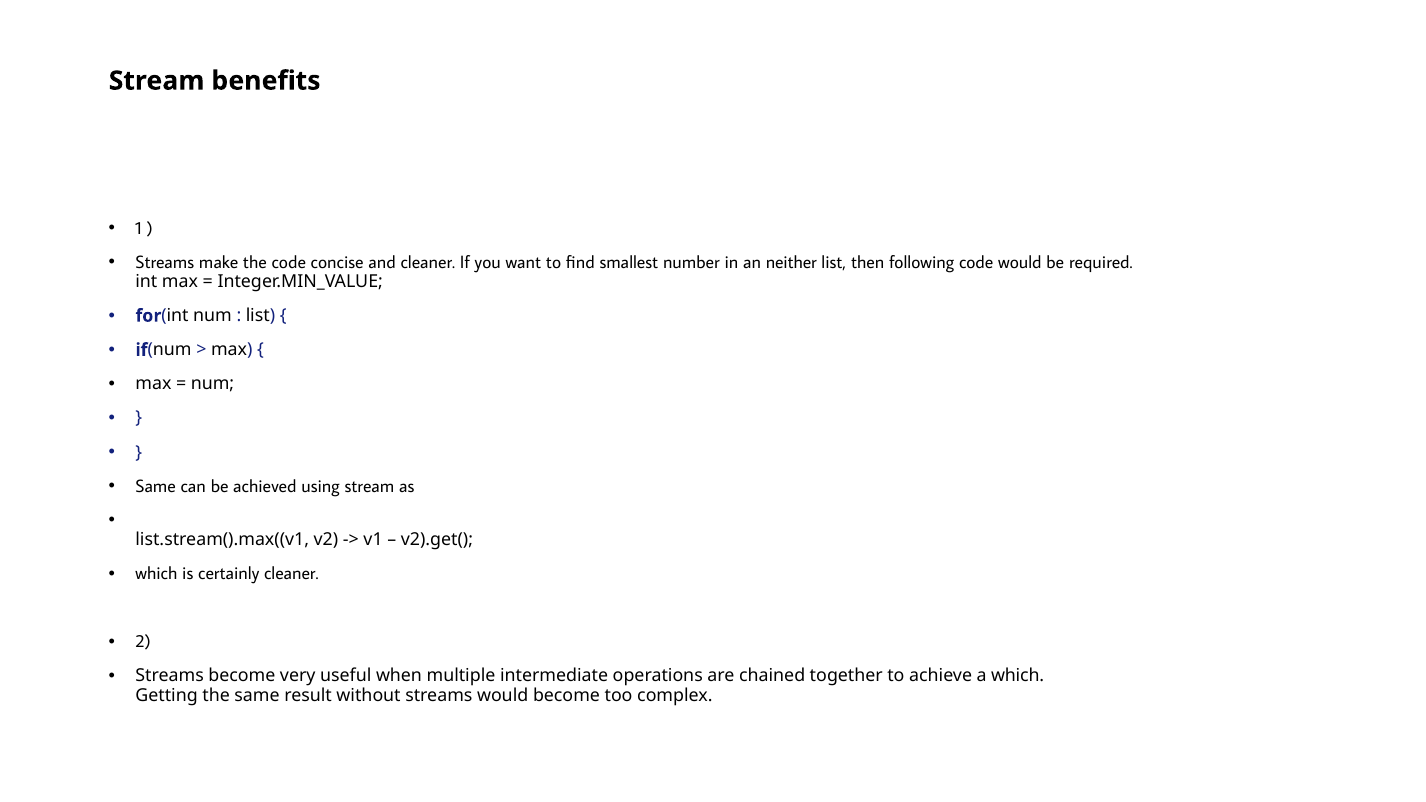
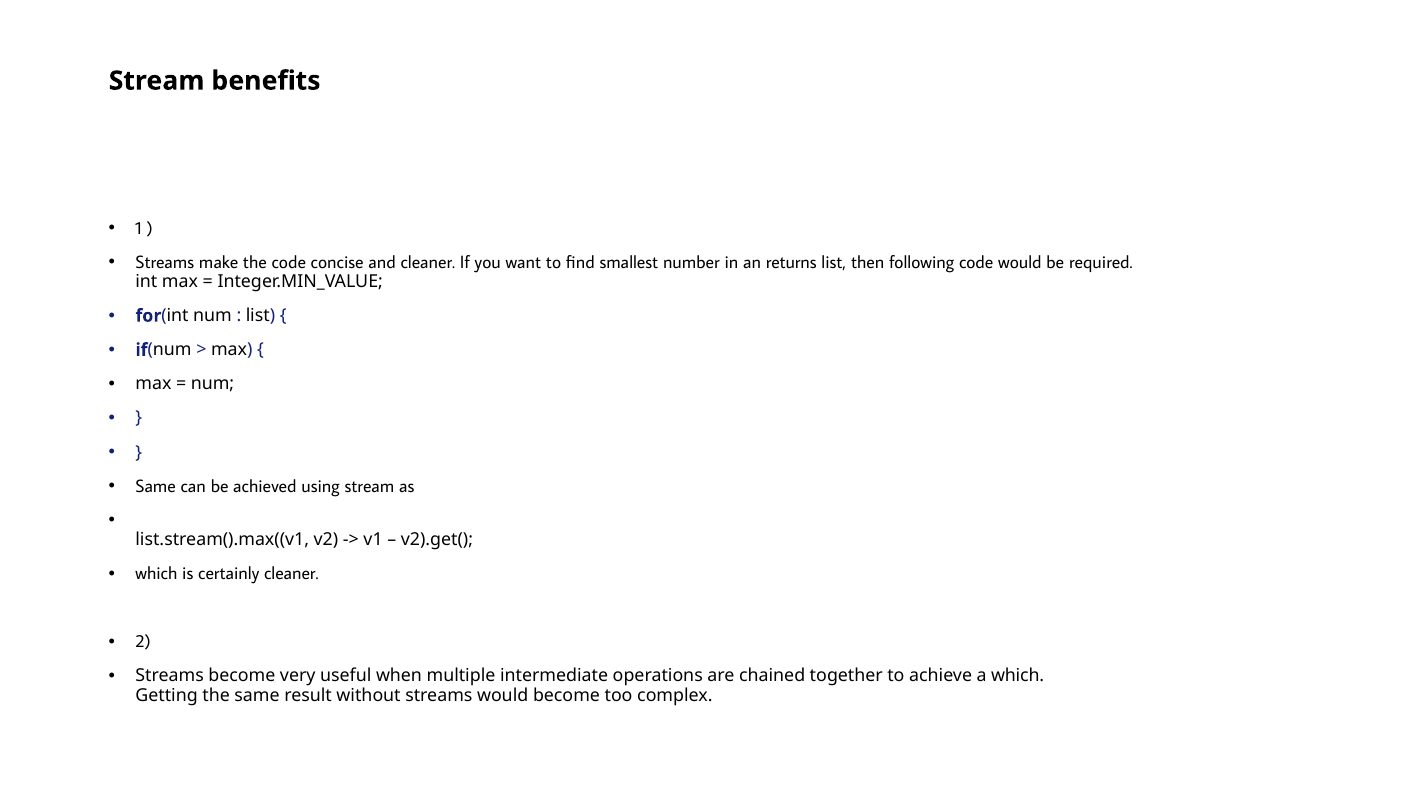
neither: neither -> returns (791, 263)
